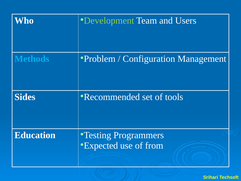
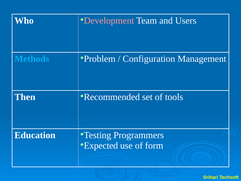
Development colour: light green -> pink (109, 21)
Sides: Sides -> Then (25, 97)
from: from -> form (154, 145)
